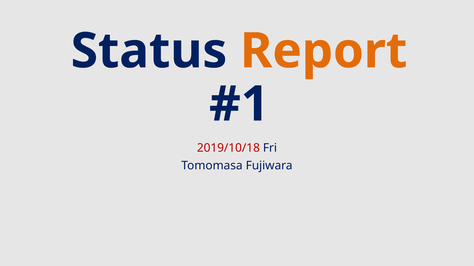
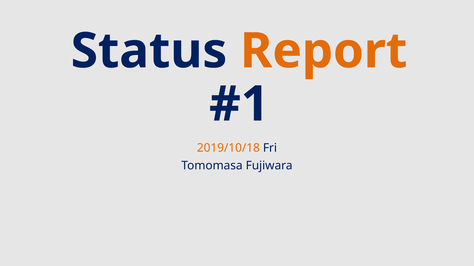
2019/10/18 colour: red -> orange (228, 148)
